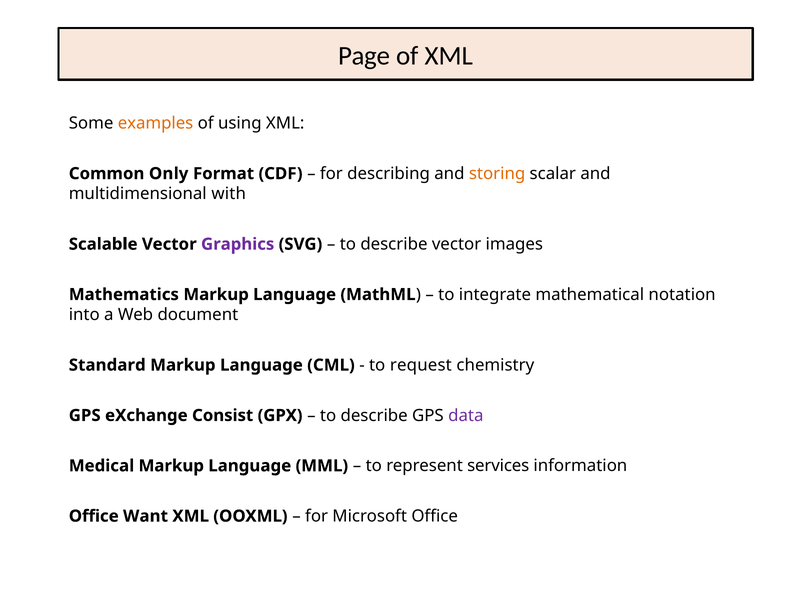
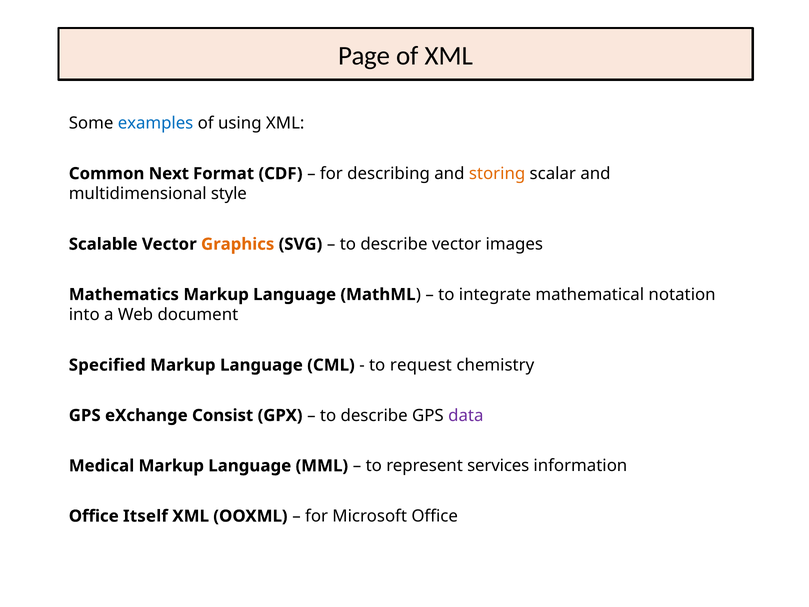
examples colour: orange -> blue (156, 123)
Only: Only -> Next (169, 174)
with: with -> style (229, 194)
Graphics colour: purple -> orange (238, 244)
Standard: Standard -> Specified (107, 365)
Want: Want -> Itself (145, 516)
